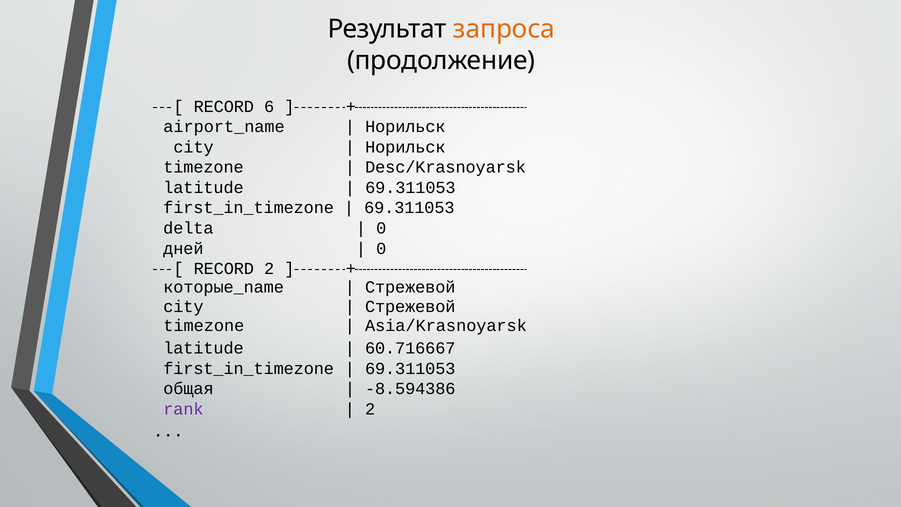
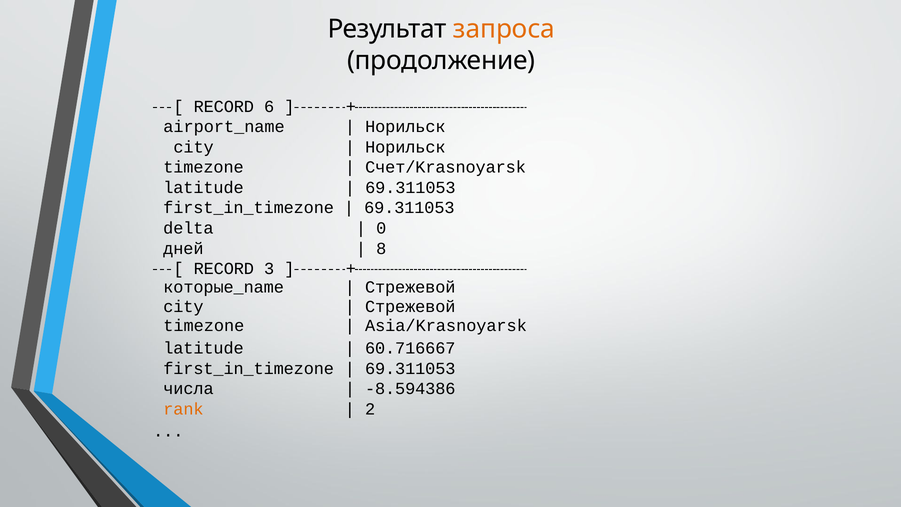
Desc/Krasnoyarsk: Desc/Krasnoyarsk -> Счет/Krasnoyarsk (446, 167)
0: 0 -> 8 (381, 248)
RECORD 2: 2 -> 3 (269, 269)
общая: общая -> числа (188, 389)
rank colour: purple -> orange (183, 409)
